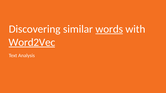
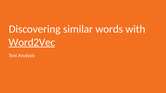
words underline: present -> none (109, 29)
